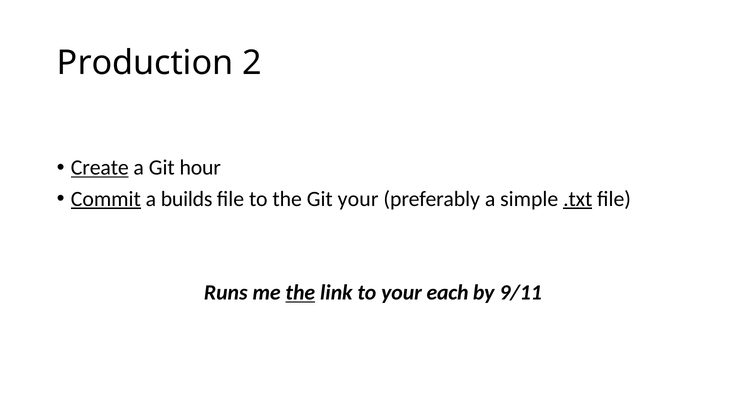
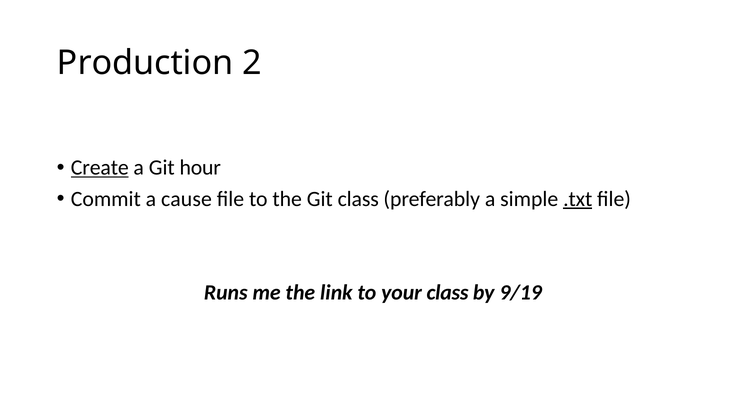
Commit underline: present -> none (106, 199)
builds: builds -> cause (186, 199)
Git your: your -> class (358, 199)
the underline: present -> none (300, 292)
your each: each -> class (448, 292)
9/11: 9/11 -> 9/19 (521, 292)
